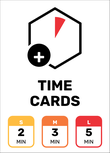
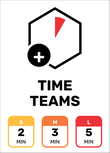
CARDS: CARDS -> TEAMS (55, 101)
